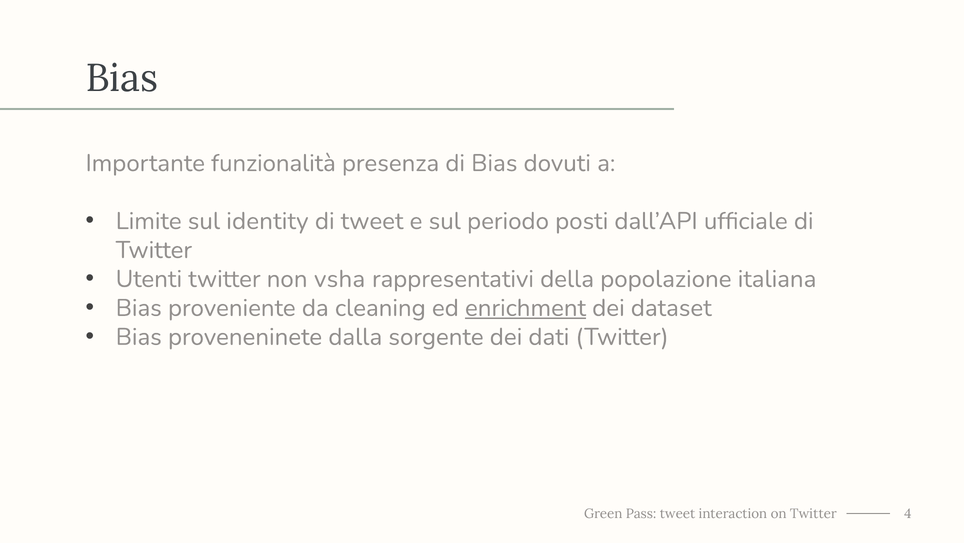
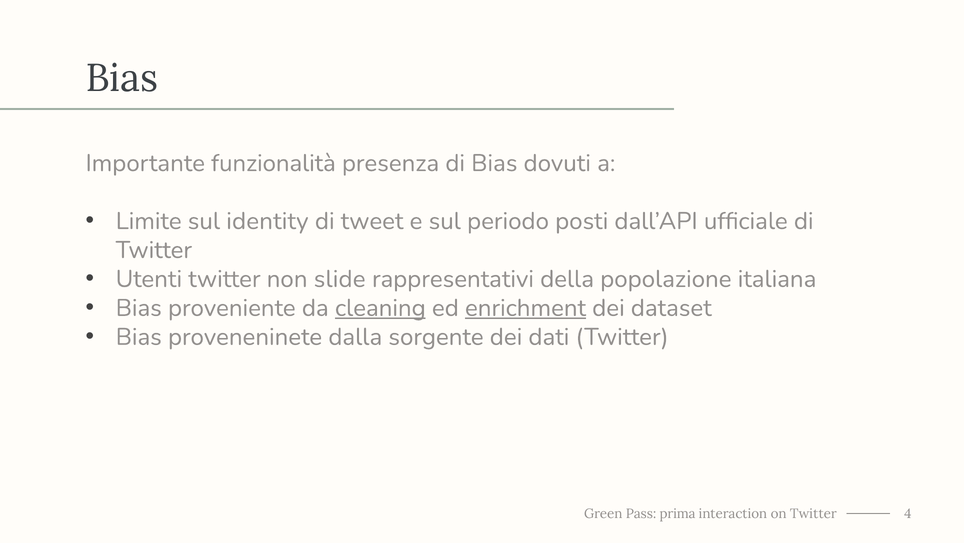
vsha: vsha -> slide (340, 279)
cleaning underline: none -> present (380, 308)
Pass tweet: tweet -> prima (678, 513)
